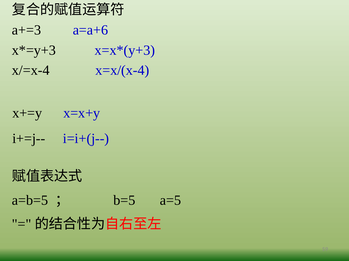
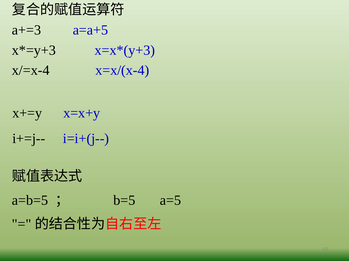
a=a+6: a=a+6 -> a=a+5 (90, 30)
